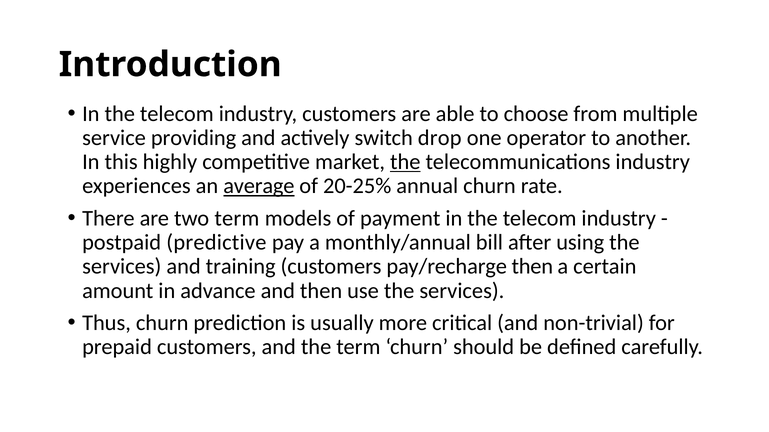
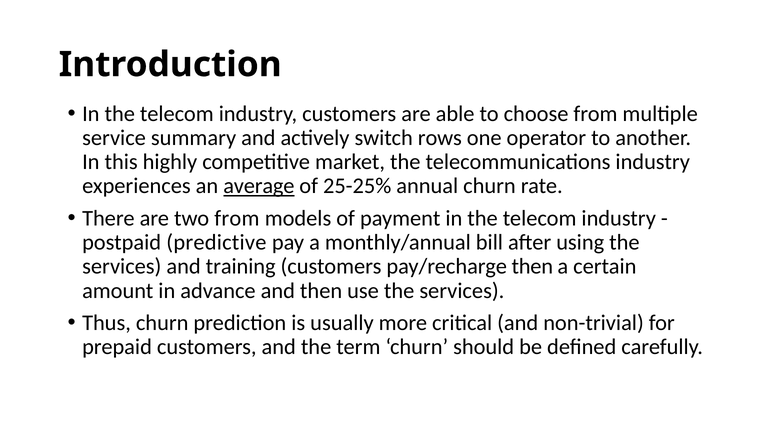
providing: providing -> summary (194, 138)
drop: drop -> rows (440, 138)
the underline: present -> none (405, 162)
20-25%: 20-25% -> 25-25% (357, 186)
two term: term -> from (237, 219)
